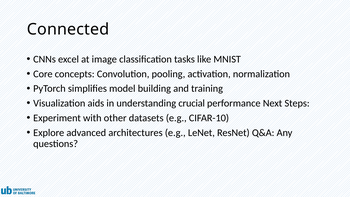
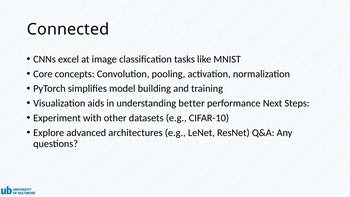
crucial: crucial -> better (192, 103)
